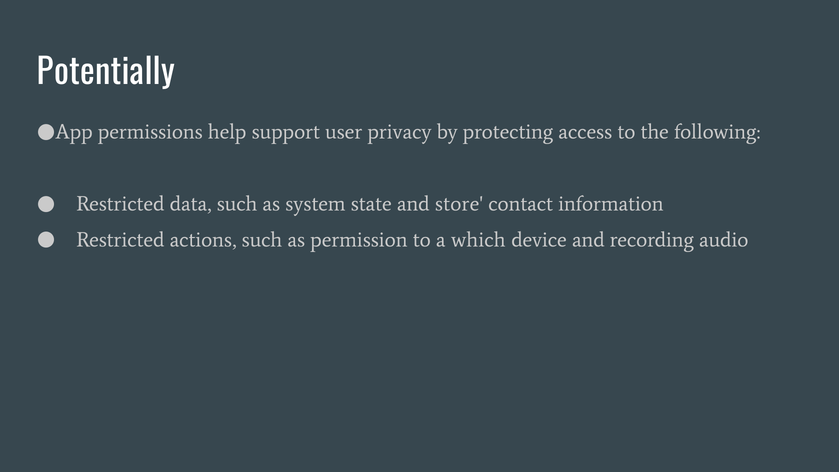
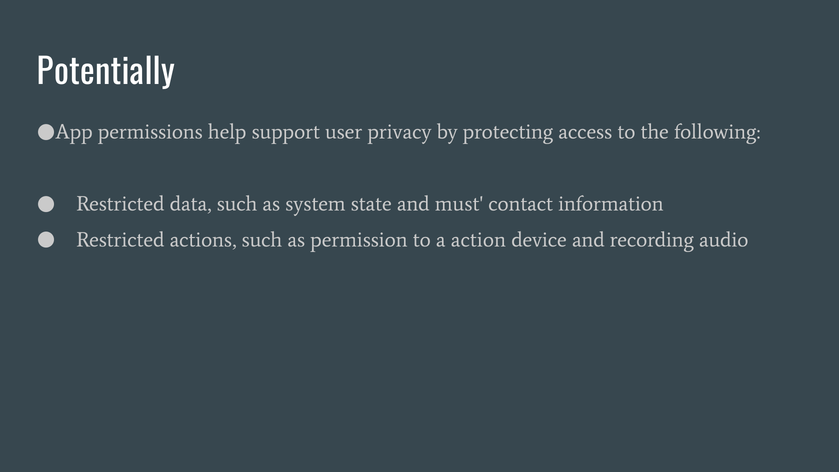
store: store -> must (459, 204)
which: which -> action (478, 240)
